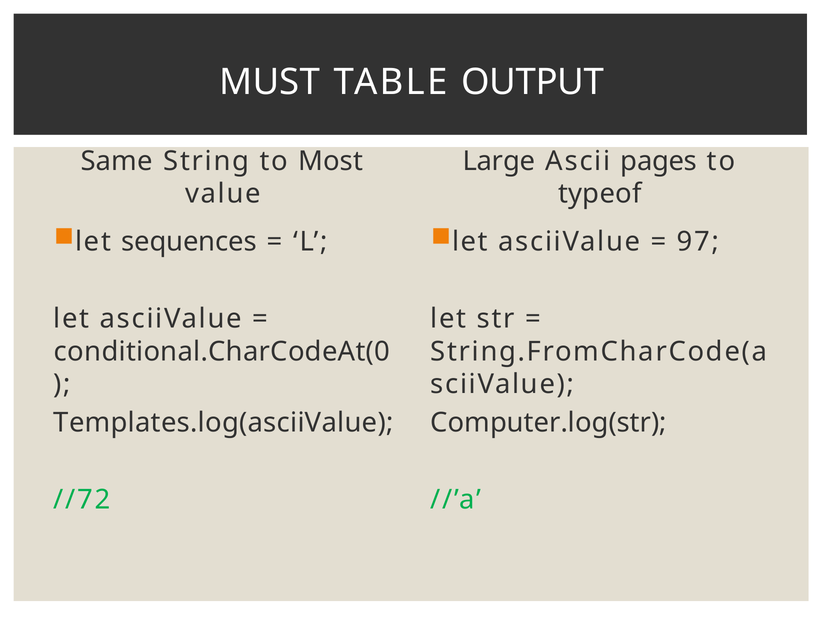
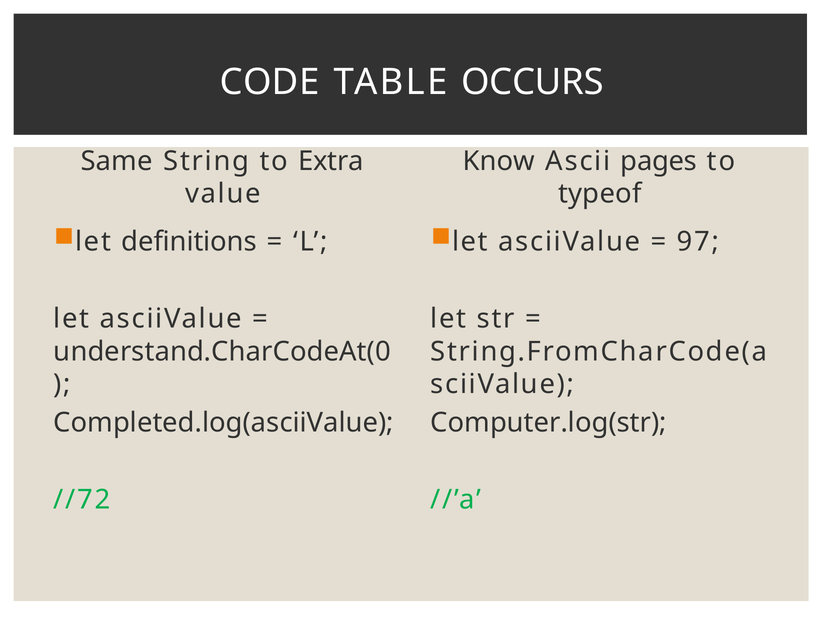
MUST: MUST -> CODE (269, 82)
OUTPUT: OUTPUT -> OCCURS (533, 82)
Most: Most -> Extra (331, 161)
Large: Large -> Know (499, 161)
sequences: sequences -> definitions (189, 242)
conditional.CharCodeAt(0: conditional.CharCodeAt(0 -> understand.CharCodeAt(0 (222, 352)
Templates.log(asciiValue: Templates.log(asciiValue -> Completed.log(asciiValue (224, 423)
